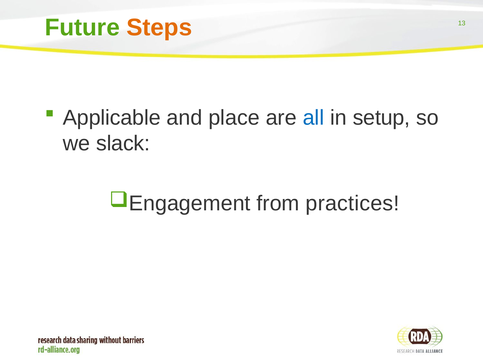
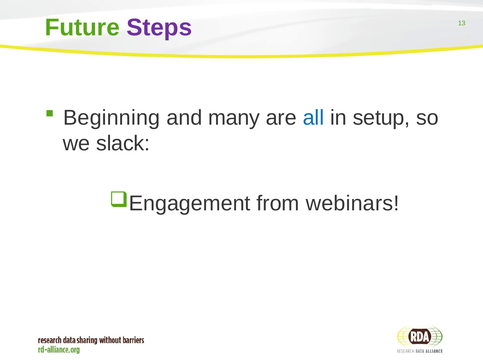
Steps colour: orange -> purple (159, 28)
Applicable: Applicable -> Beginning (112, 118)
place: place -> many (234, 118)
practices: practices -> webinars (353, 204)
